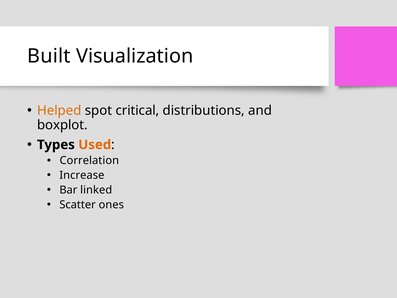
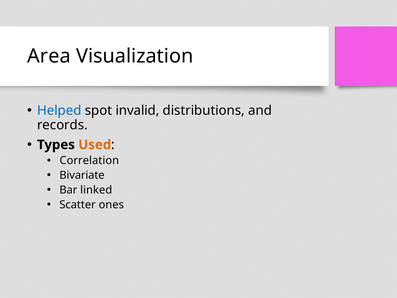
Built: Built -> Area (49, 56)
Helped colour: orange -> blue (59, 111)
critical: critical -> invalid (137, 111)
boxplot: boxplot -> records (62, 125)
Increase: Increase -> Bivariate (82, 175)
